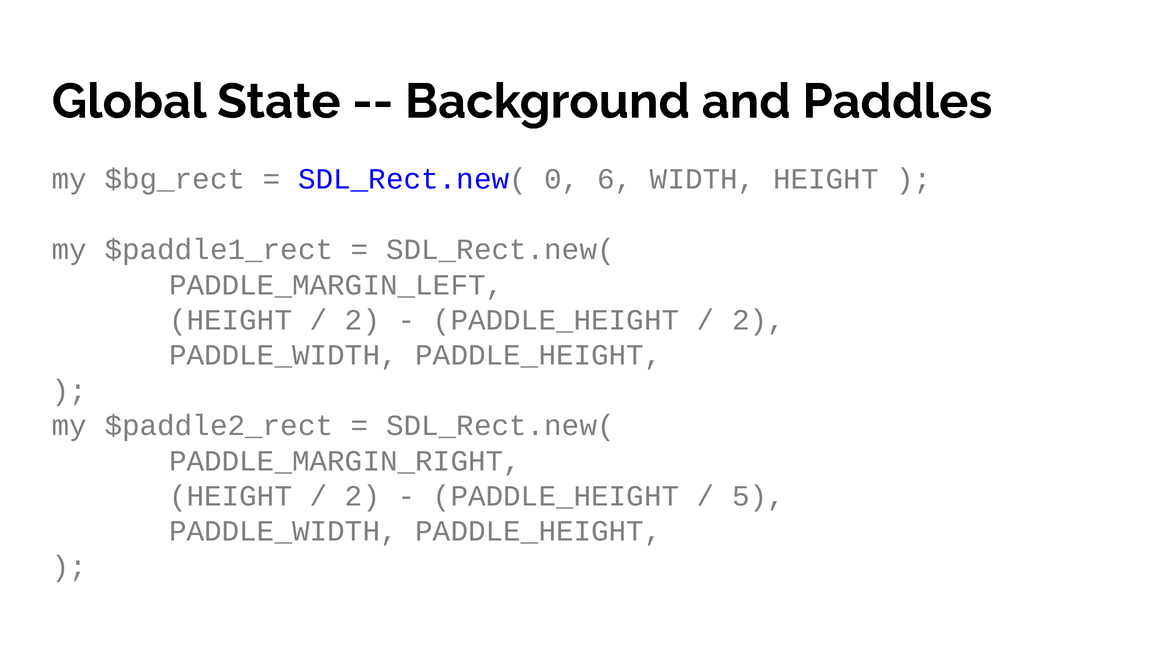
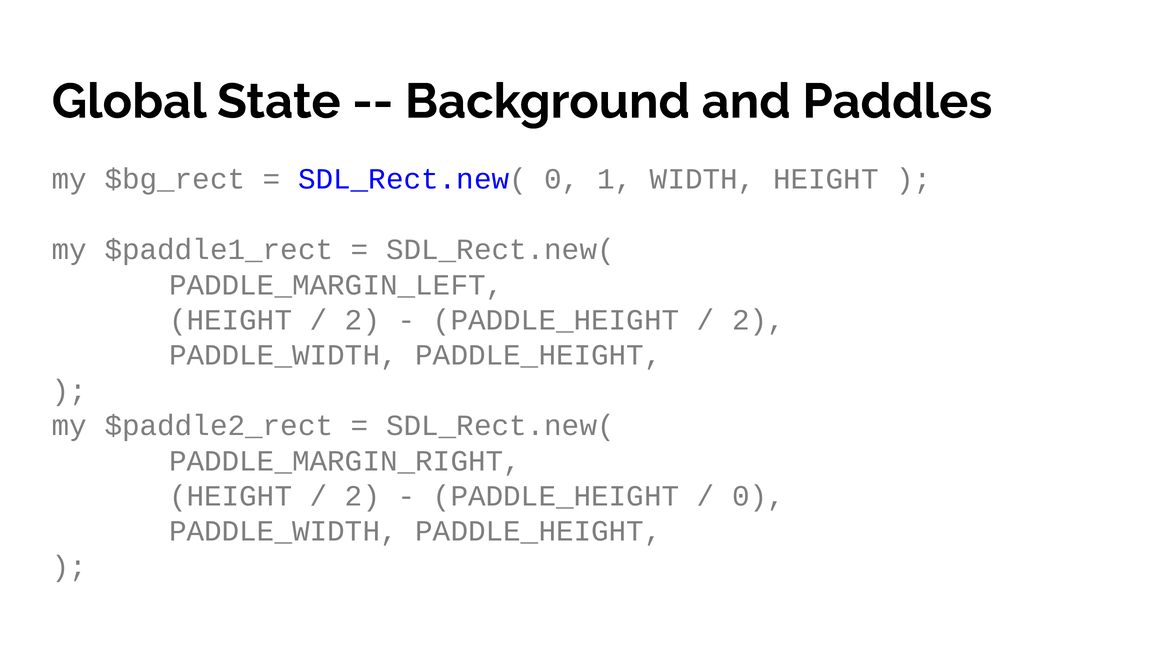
6: 6 -> 1 (615, 179)
5: 5 -> 0 (758, 496)
